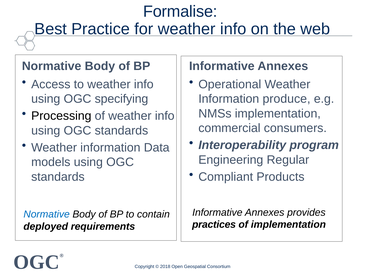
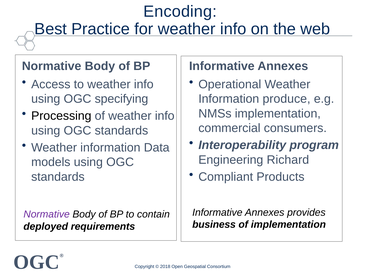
Formalise: Formalise -> Encoding (180, 12)
Regular: Regular -> Richard (288, 160)
Normative colour: blue -> purple (47, 214)
practices: practices -> business (214, 224)
